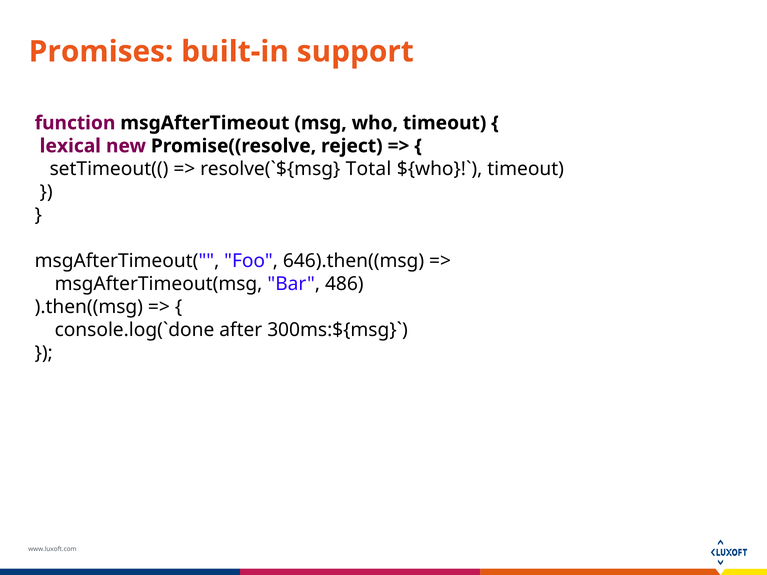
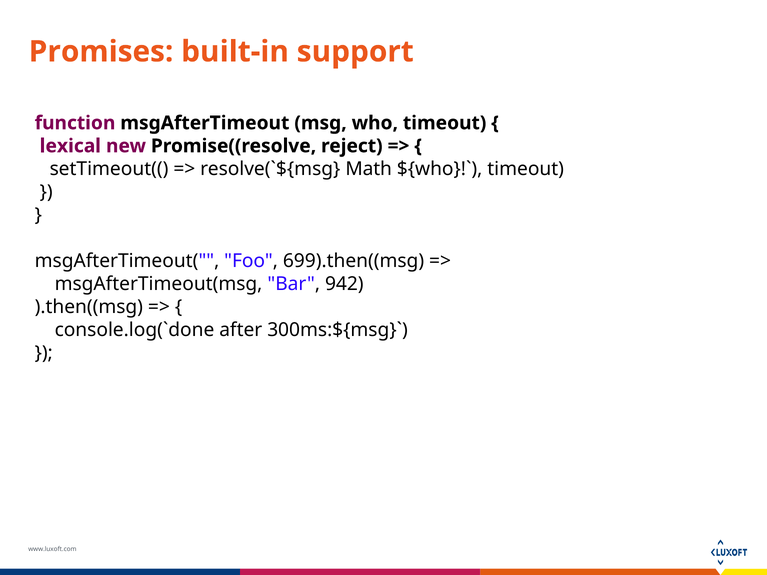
Total: Total -> Math (369, 169)
646).then((msg: 646).then((msg -> 699).then((msg (354, 261)
486: 486 -> 942 (344, 284)
